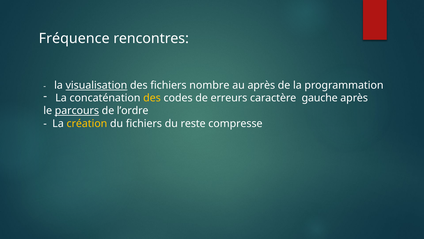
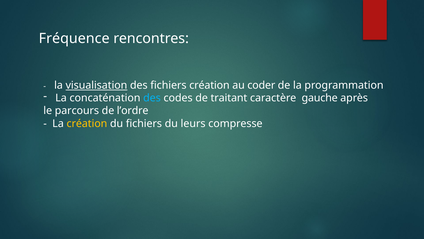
fichiers nombre: nombre -> création (209, 85)
au après: après -> coder (261, 85)
des colour: yellow -> light blue (152, 98)
erreurs: erreurs -> traitant (229, 98)
parcours underline: present -> none (77, 111)
reste: reste -> leurs (193, 123)
